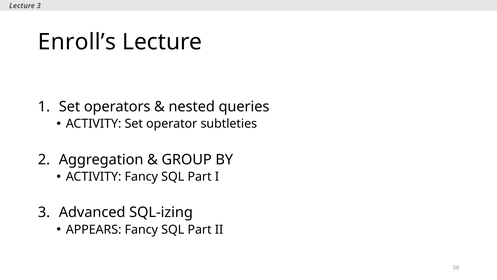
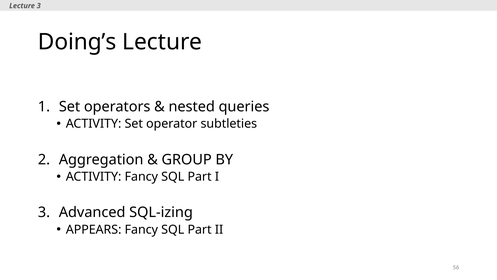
Enroll’s: Enroll’s -> Doing’s (77, 42)
